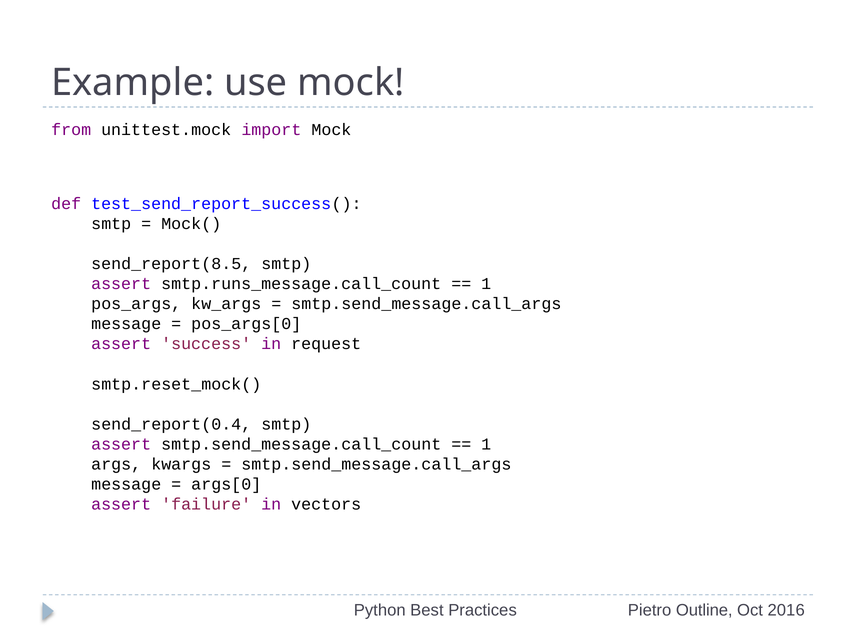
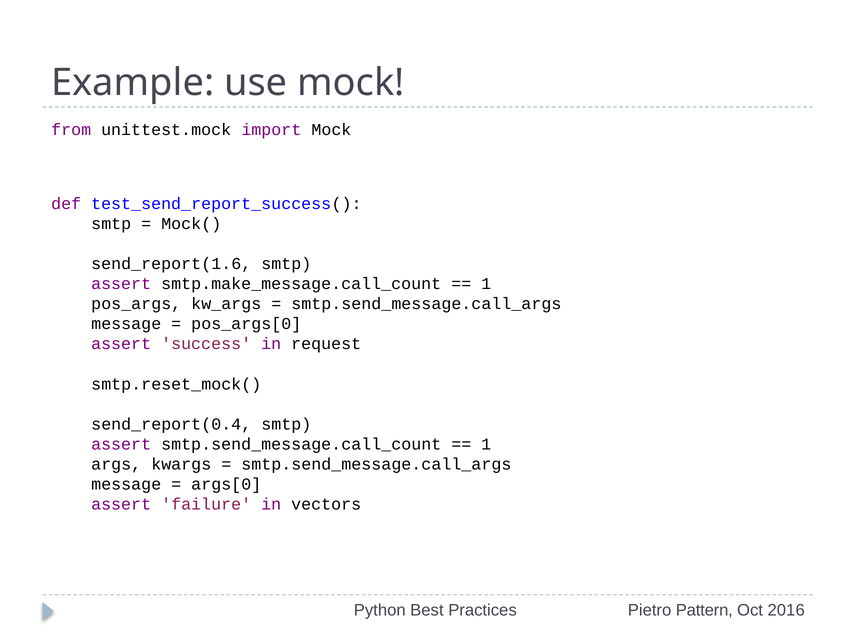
send_report(8.5: send_report(8.5 -> send_report(1.6 (171, 264)
smtp.runs_message.call_count: smtp.runs_message.call_count -> smtp.make_message.call_count (301, 284)
Outline: Outline -> Pattern (704, 610)
